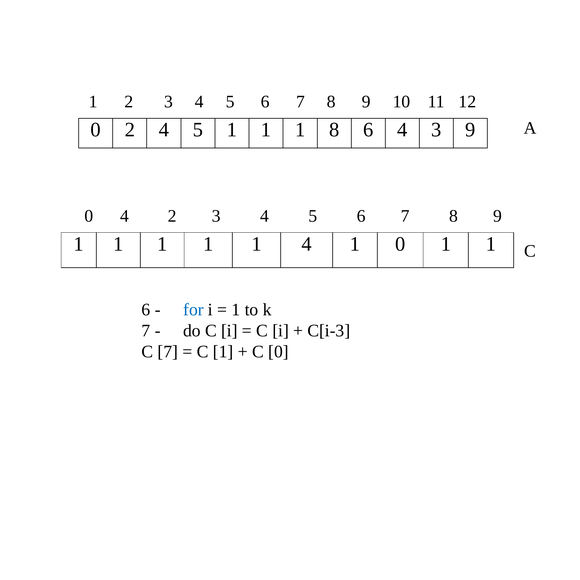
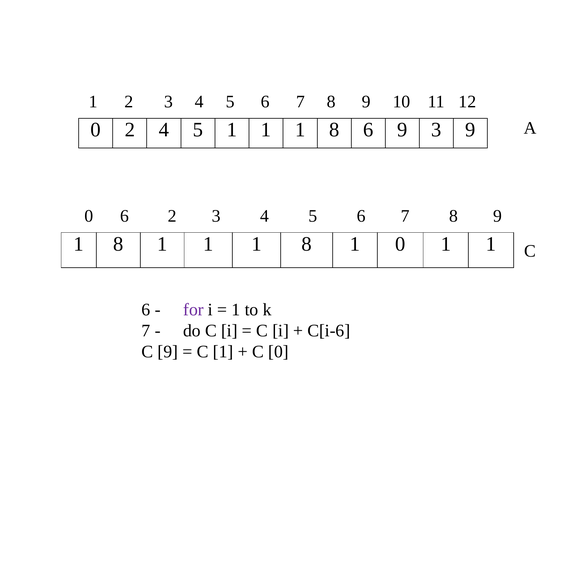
6 4: 4 -> 9 (402, 130)
0 4: 4 -> 6 (125, 216)
1: 1 -> 8 (118, 244)
4: 4 -> 8 (307, 244)
for colour: blue -> purple (193, 310)
C[i-3: C[i-3 -> C[i-6 (329, 331)
C 7: 7 -> 9 (168, 352)
